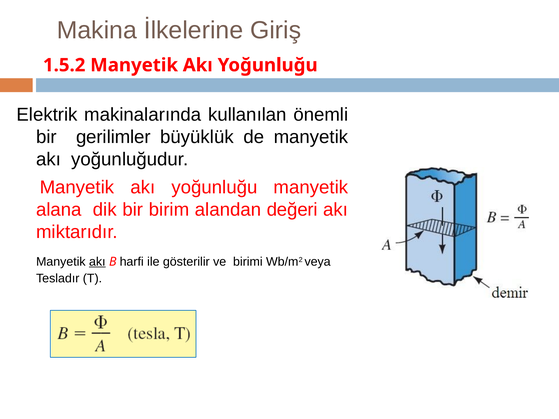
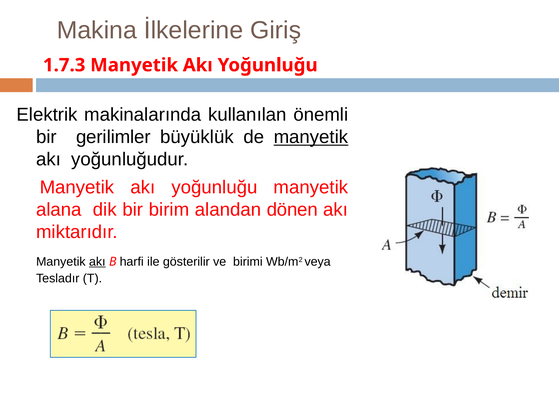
1.5.2: 1.5.2 -> 1.7.3 (64, 65)
manyetik underline: none -> present (311, 137)
değeri: değeri -> dönen (292, 210)
